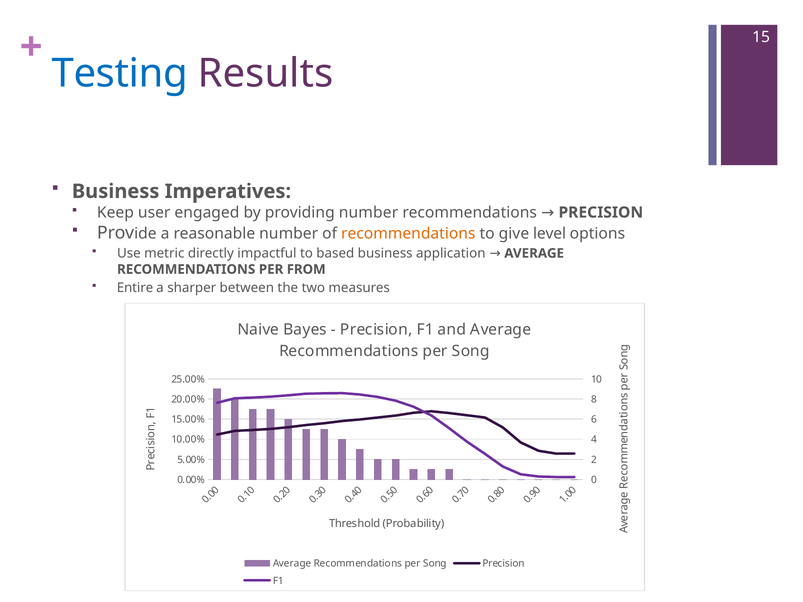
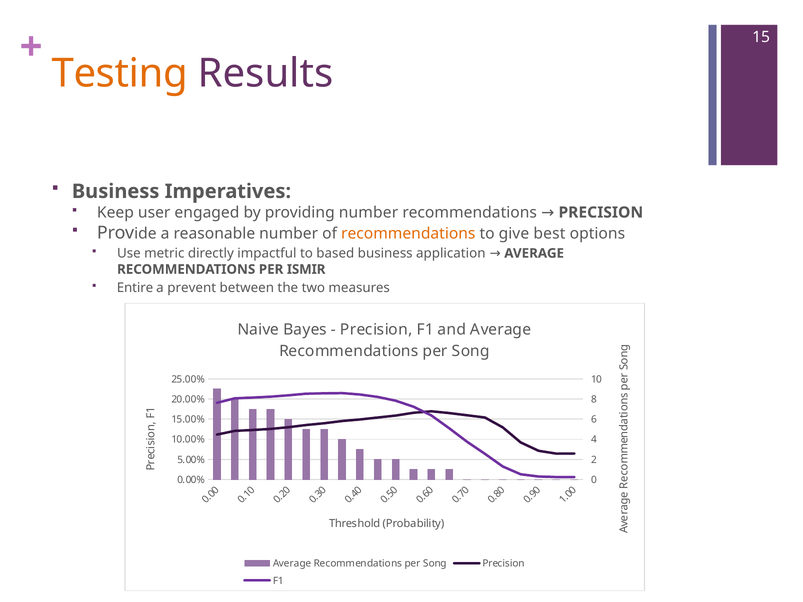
Testing colour: blue -> orange (120, 73)
level: level -> best (549, 234)
FROM: FROM -> ISMIR (306, 269)
sharper: sharper -> prevent (192, 288)
